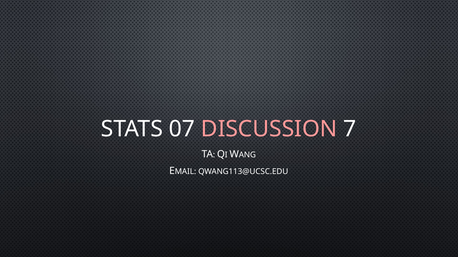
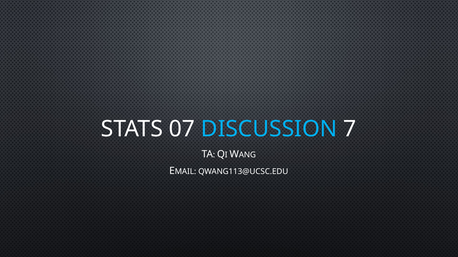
DISCUSSION colour: pink -> light blue (269, 129)
